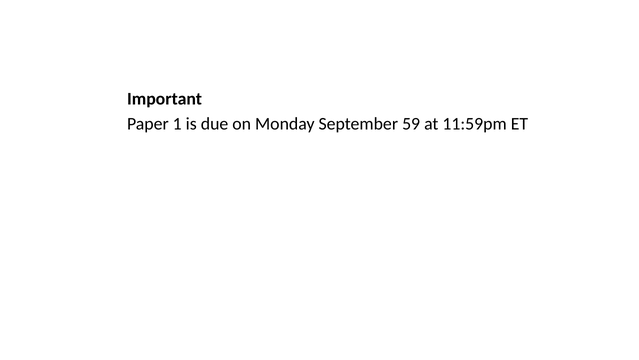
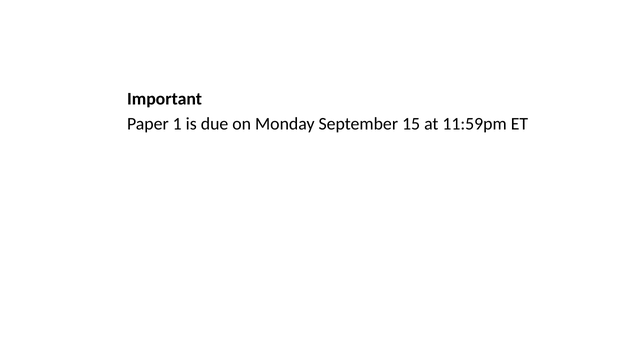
59: 59 -> 15 (411, 124)
